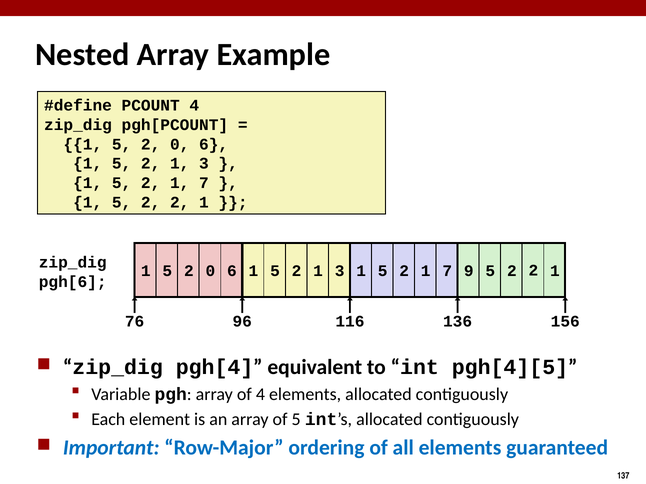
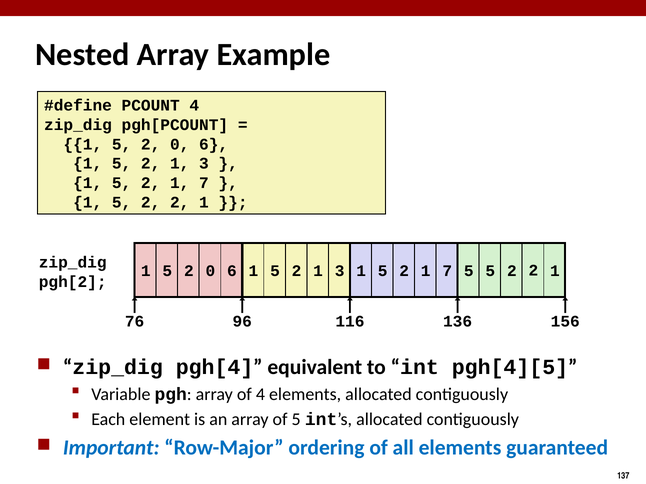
7 9: 9 -> 5 (469, 271)
pgh[6: pgh[6 -> pgh[2 (73, 282)
